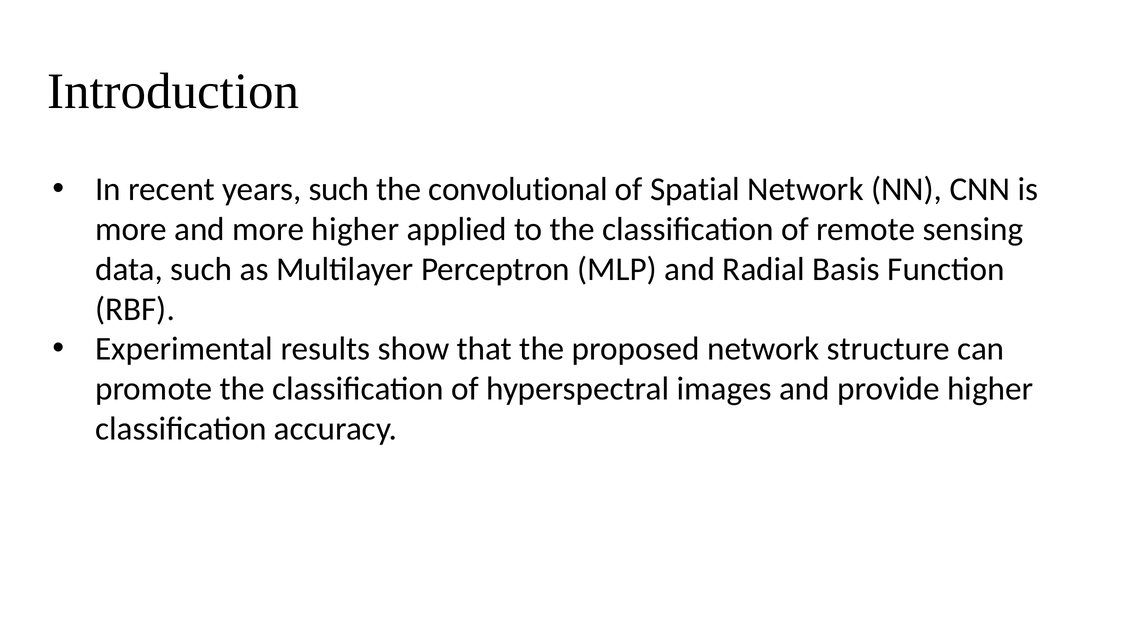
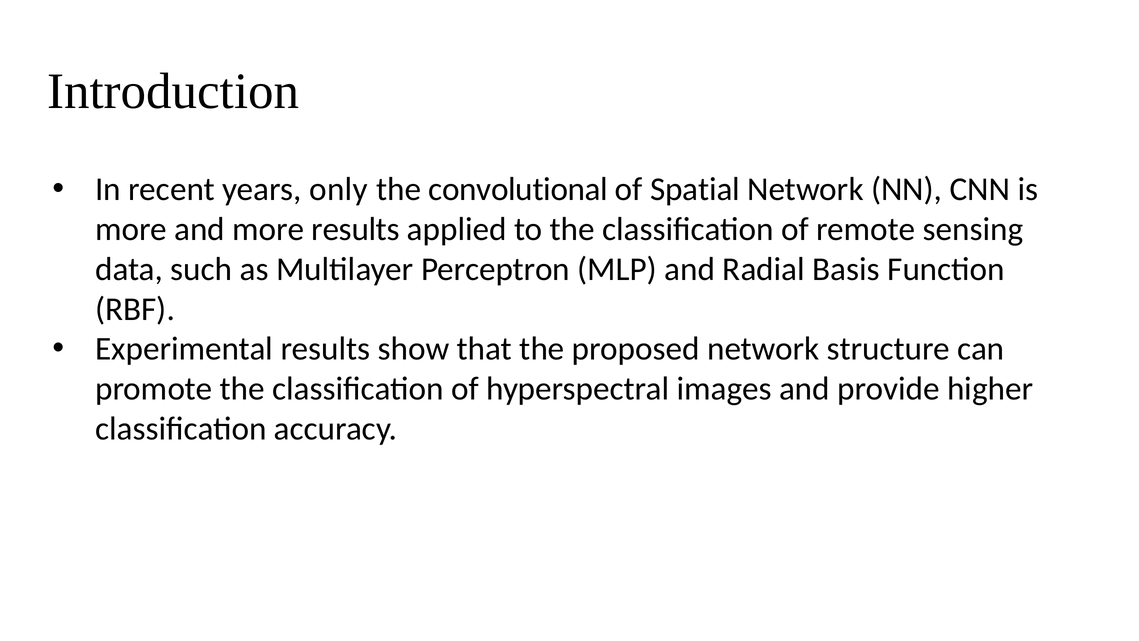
years such: such -> only (339, 189)
more higher: higher -> results (356, 229)
